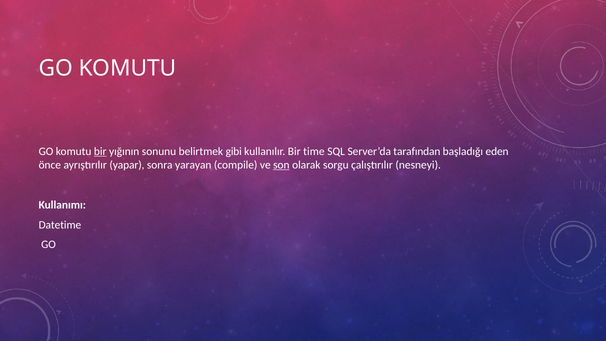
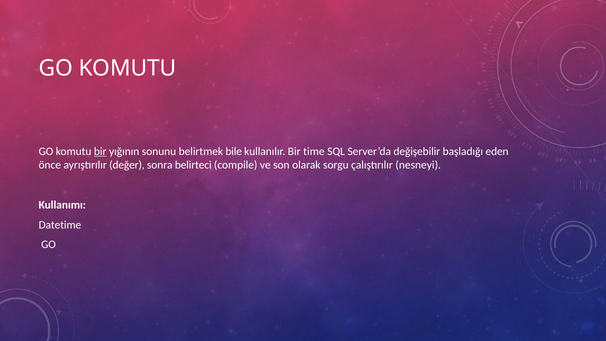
gibi: gibi -> bile (234, 151)
tarafından: tarafından -> değişebilir (417, 151)
yapar: yapar -> değer (127, 165)
yarayan: yarayan -> belirteci (193, 165)
son underline: present -> none (281, 165)
